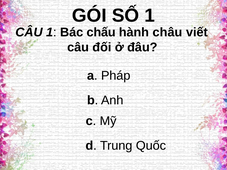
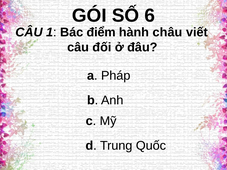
SỐ 1: 1 -> 6 (150, 16)
chấu: chấu -> điểm (101, 32)
